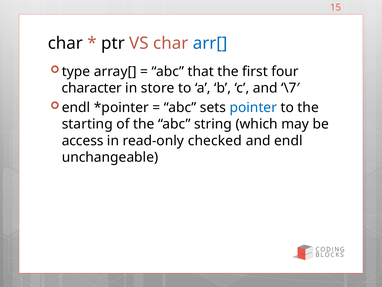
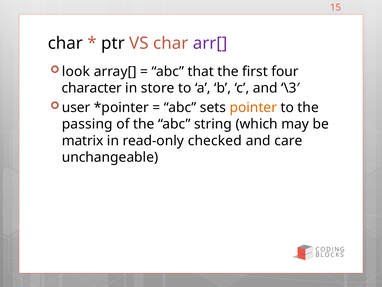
arr[ colour: blue -> purple (210, 43)
type: type -> look (76, 71)
\7′: \7′ -> \3′ (290, 88)
endl: endl -> user (76, 107)
pointer colour: blue -> orange (253, 107)
starting: starting -> passing (87, 124)
access: access -> matrix (83, 141)
and endl: endl -> care (288, 141)
